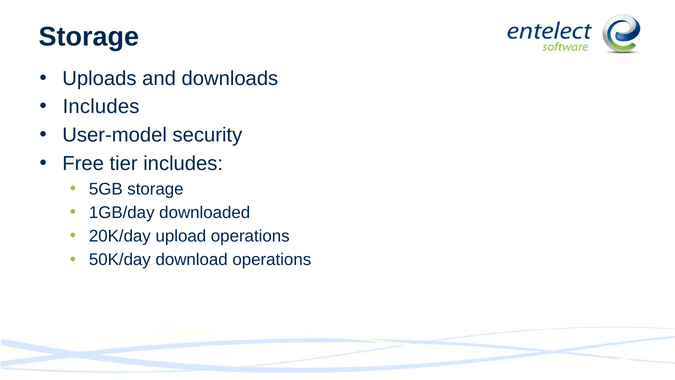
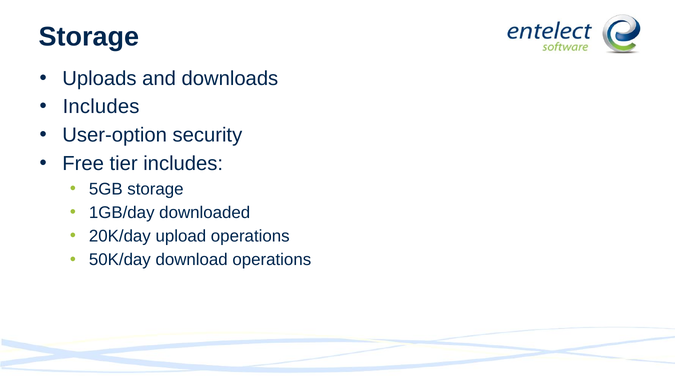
User-model: User-model -> User-option (115, 135)
